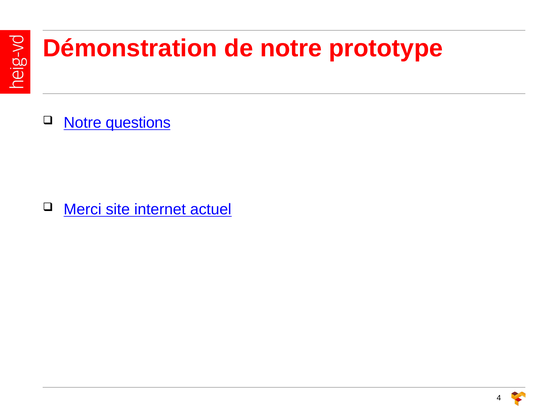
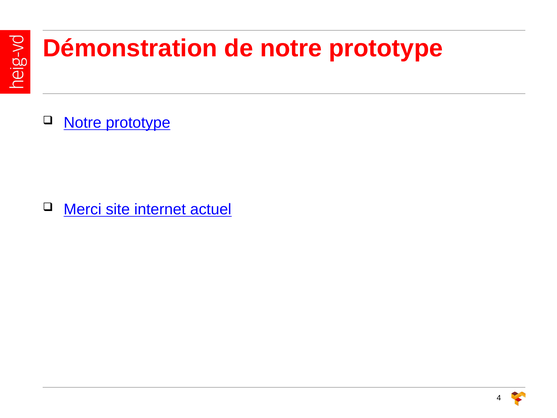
questions: questions -> prototype (138, 123)
